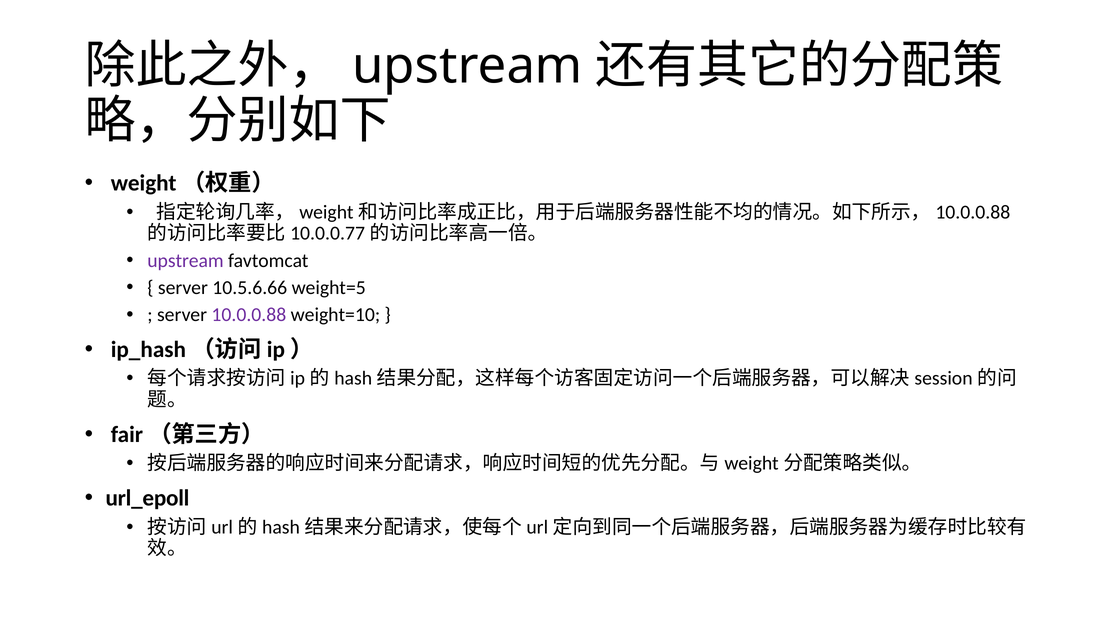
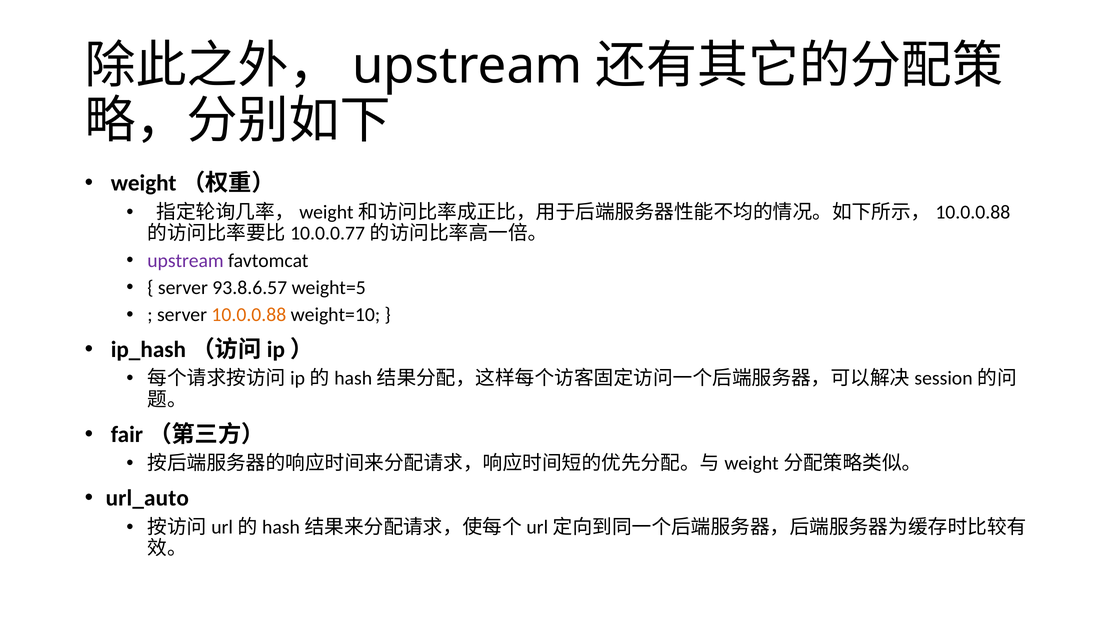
10.5.6.66: 10.5.6.66 -> 93.8.6.57 (250, 287)
10.0.0.88 colour: purple -> orange (249, 314)
url_epoll: url_epoll -> url_auto (147, 498)
